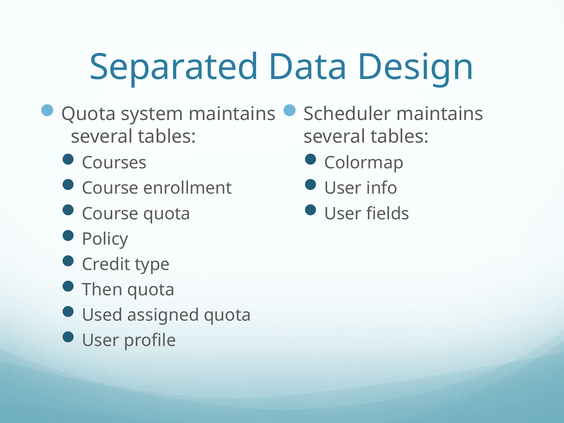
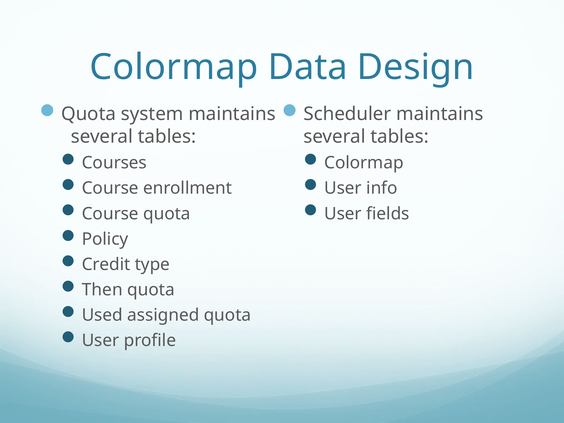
Separated: Separated -> Colormap (174, 67)
